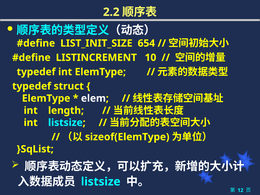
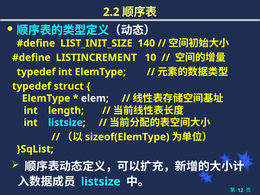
654: 654 -> 140 (146, 43)
